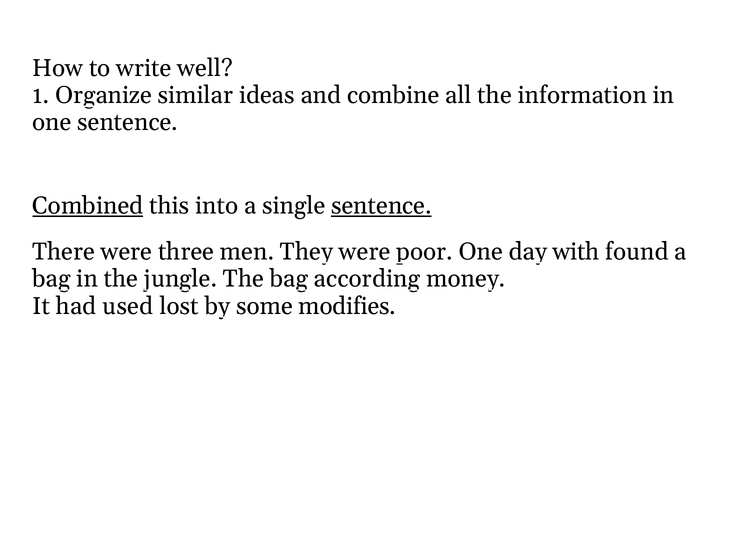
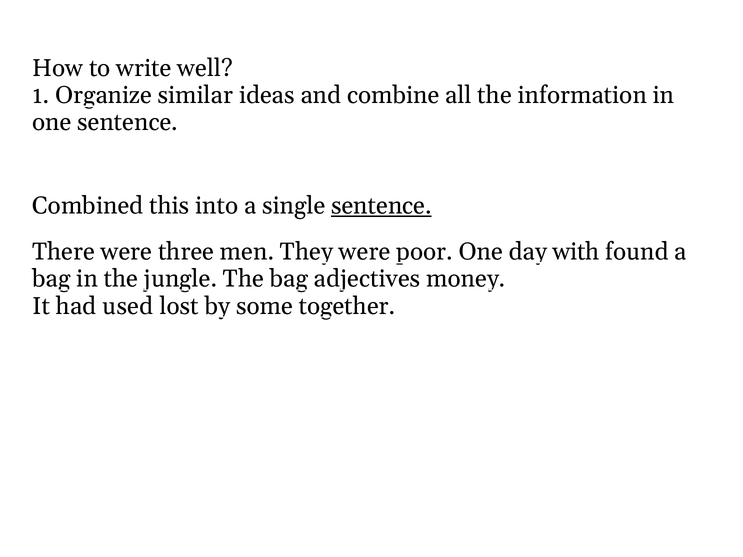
Combined underline: present -> none (88, 206)
according: according -> adjectives (367, 279)
modifies: modifies -> together (347, 306)
